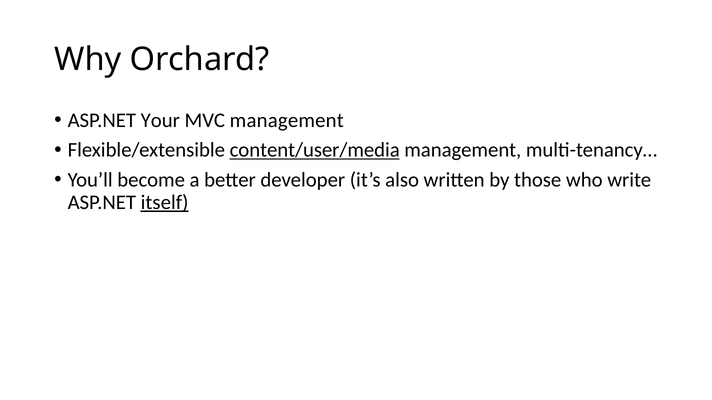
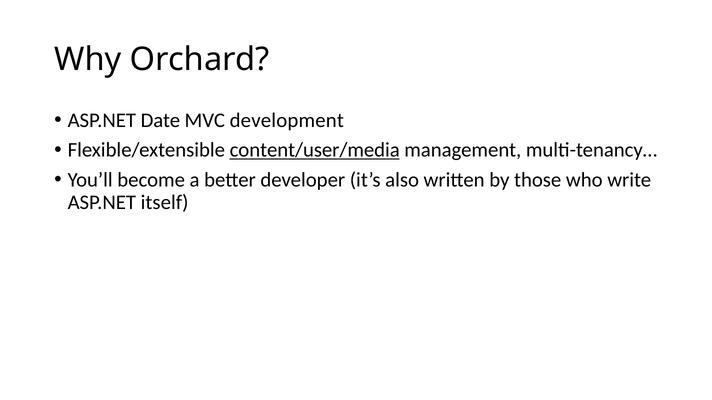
Your: Your -> Date (160, 120)
MVC management: management -> development (287, 120)
itself underline: present -> none (165, 203)
